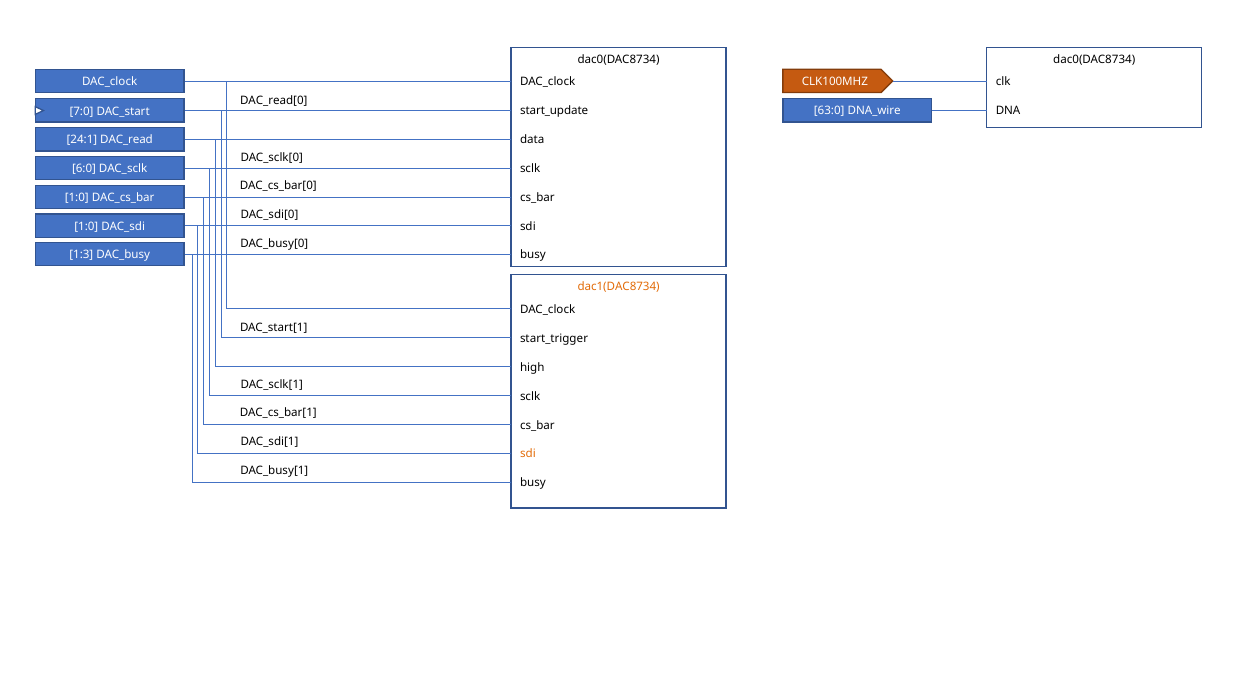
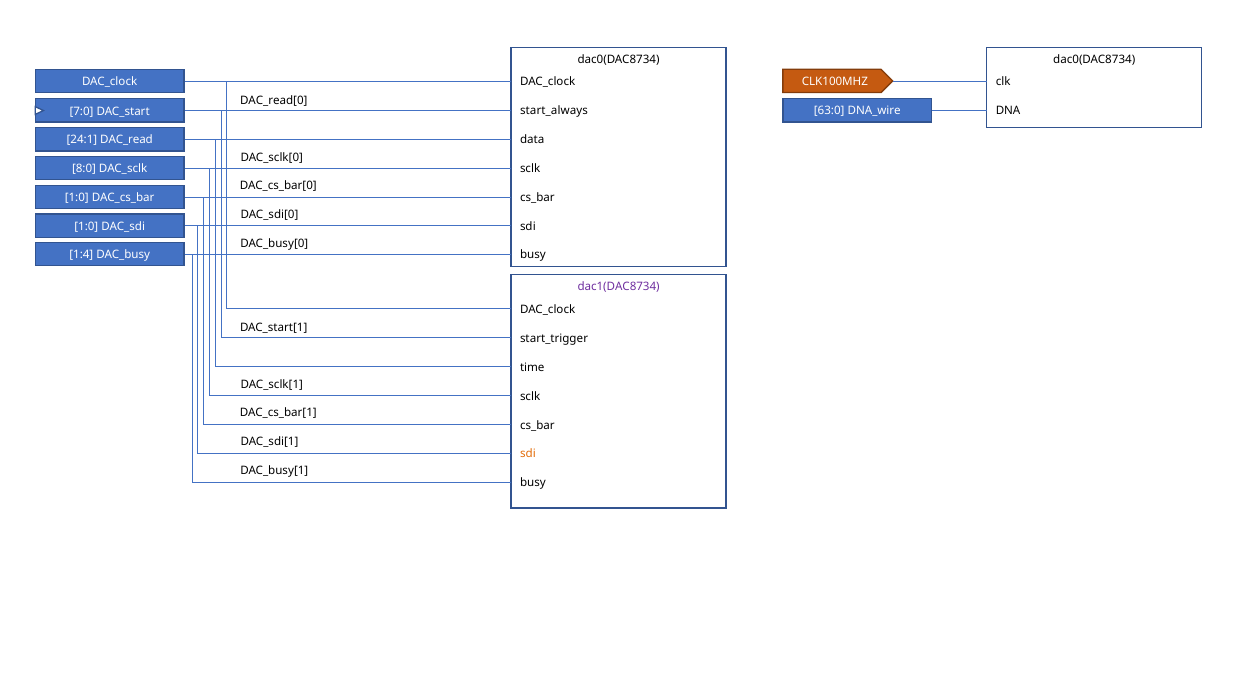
start_update: start_update -> start_always (554, 111)
6:0: 6:0 -> 8:0 (84, 169)
1:3: 1:3 -> 1:4 (81, 255)
dac1(DAC8734 colour: orange -> purple (619, 287)
high: high -> time (532, 367)
